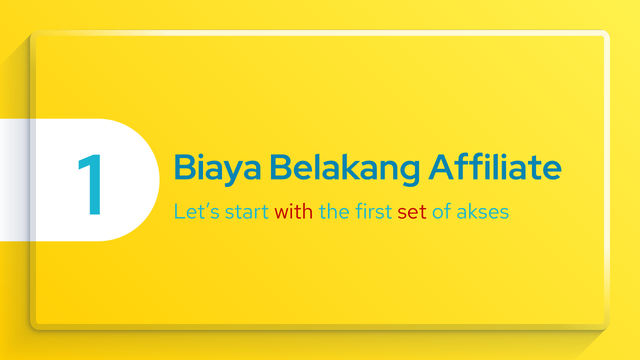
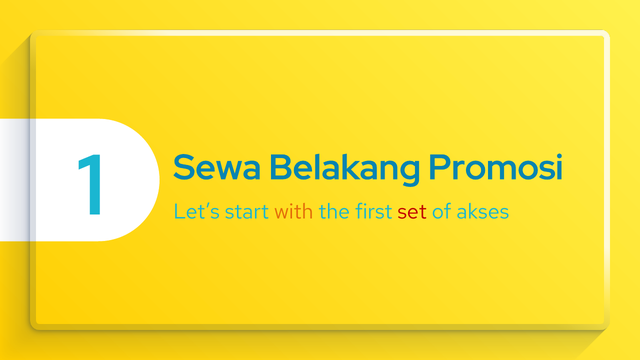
Biaya: Biaya -> Sewa (217, 168)
Affiliate: Affiliate -> Promosi (496, 168)
with colour: red -> orange (294, 212)
